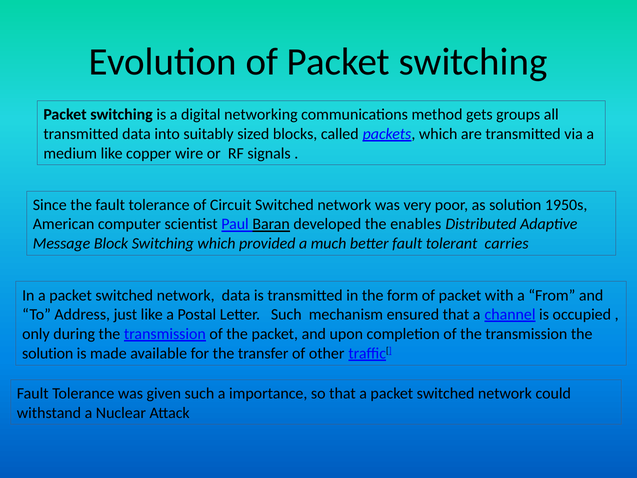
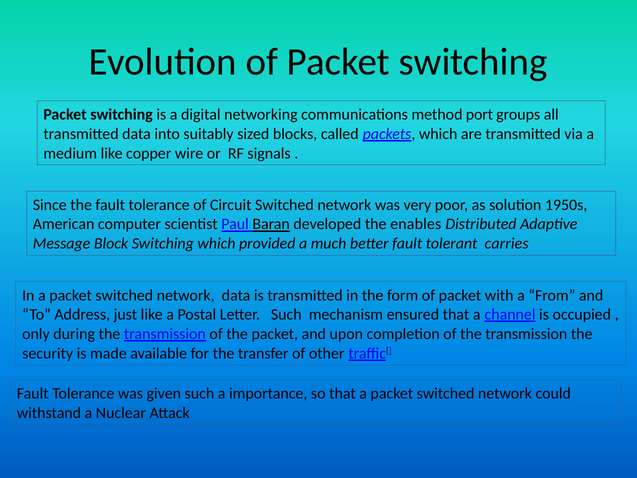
gets: gets -> port (479, 115)
solution: solution -> security (48, 353)
